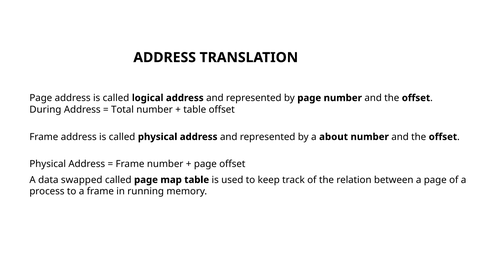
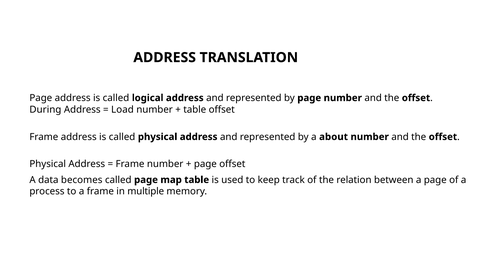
Total: Total -> Load (122, 110)
swapped: swapped -> becomes (82, 180)
running: running -> multiple (146, 191)
